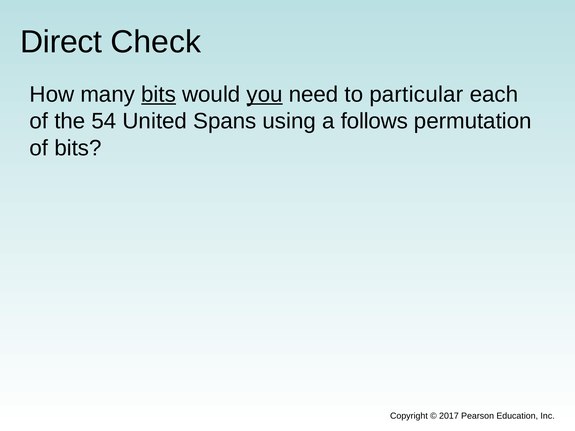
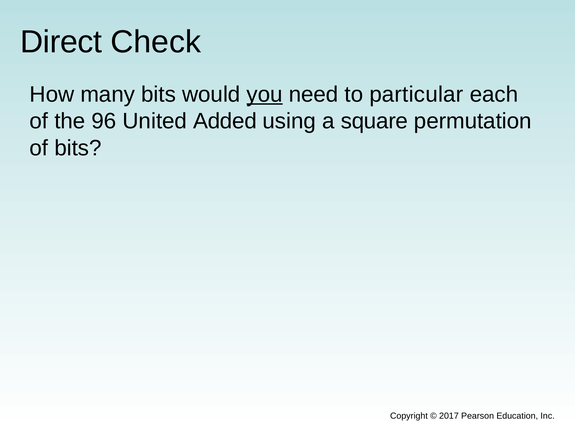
bits underline: present -> none (159, 94)
54: 54 -> 96 (104, 121)
Spans: Spans -> Added (225, 121)
follows: follows -> square (374, 121)
